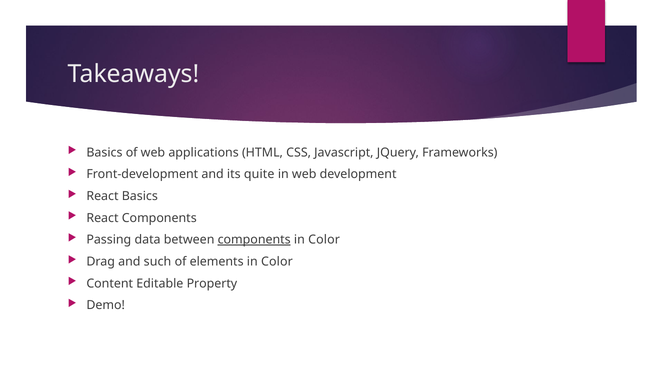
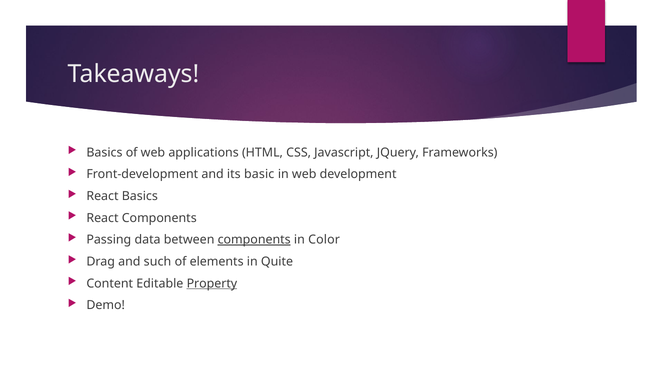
quite: quite -> basic (259, 174)
elements in Color: Color -> Quite (277, 262)
Property underline: none -> present (212, 283)
